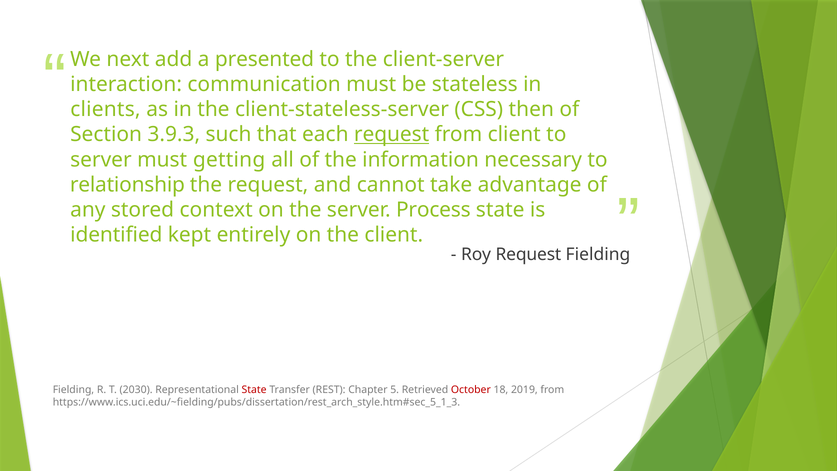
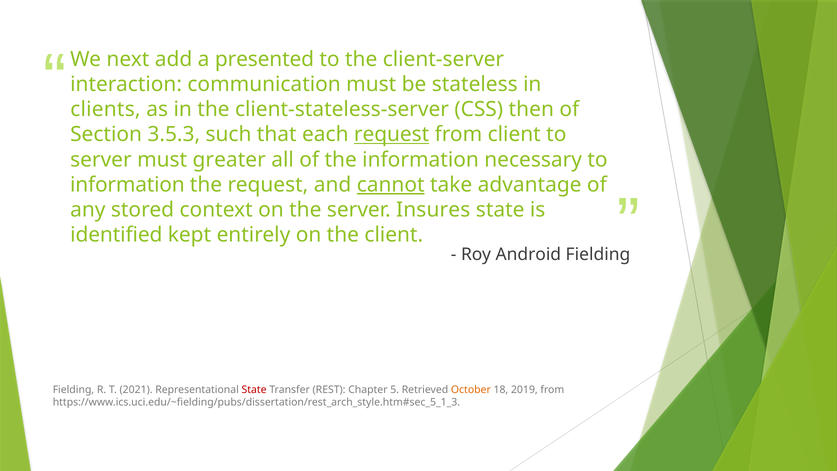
3.9.3: 3.9.3 -> 3.5.3 (174, 134)
getting: getting -> greater (229, 160)
relationship: relationship -> information (127, 185)
cannot underline: none -> present (391, 185)
Process: Process -> Insures (433, 210)
Roy Request: Request -> Android (528, 255)
2030: 2030 -> 2021 (136, 390)
October colour: red -> orange (471, 390)
